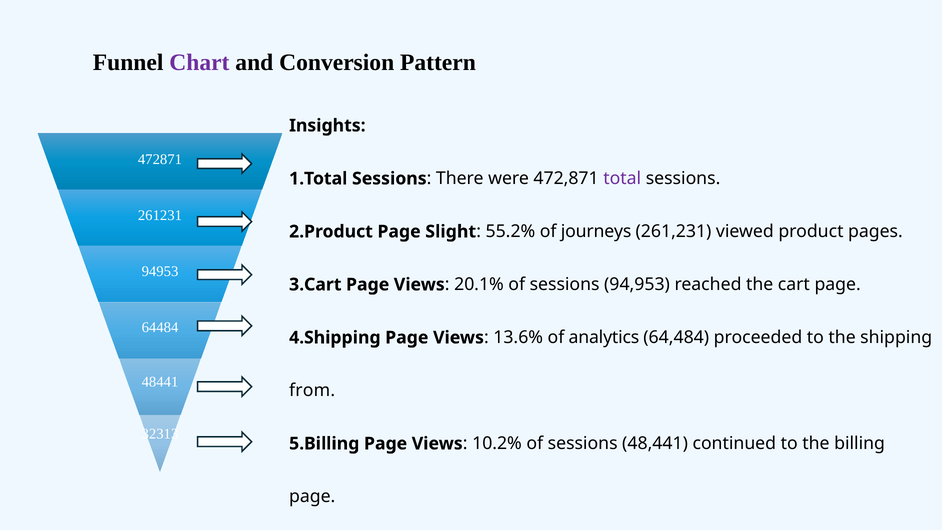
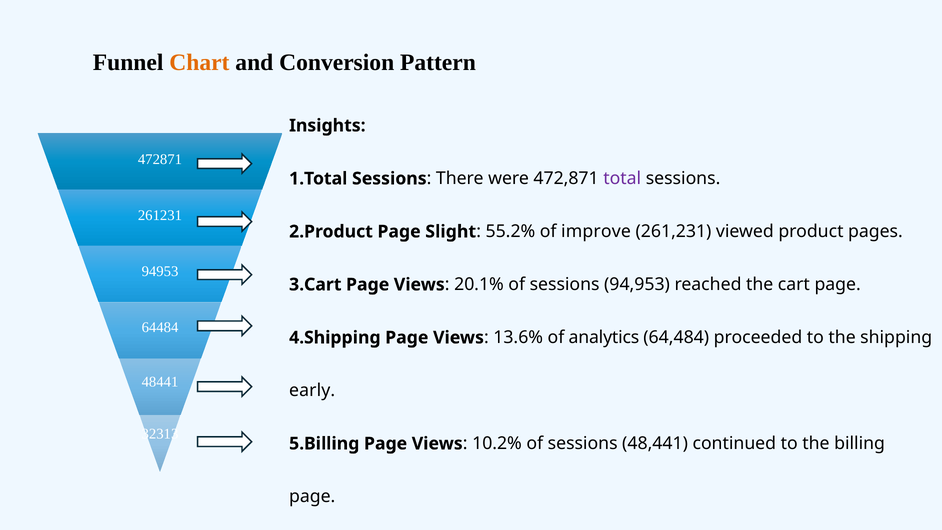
Chart colour: purple -> orange (199, 63)
journeys: journeys -> improve (596, 232)
from: from -> early (312, 390)
